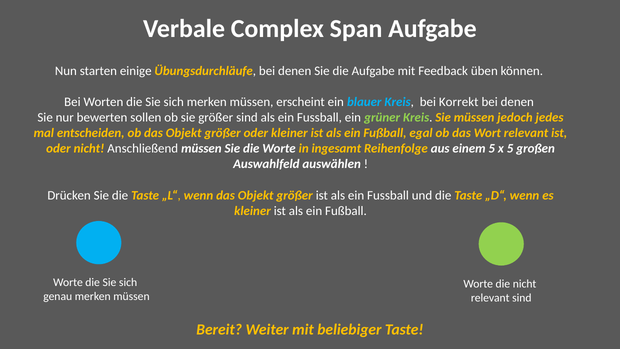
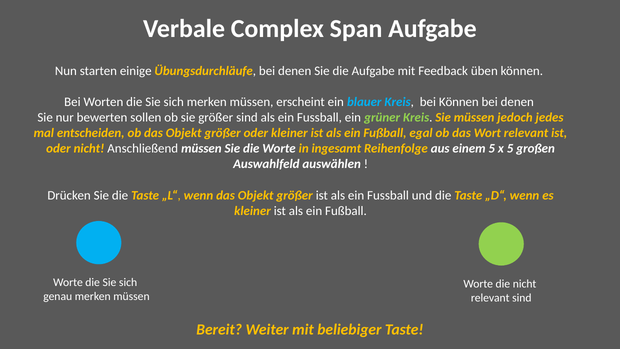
bei Korrekt: Korrekt -> Können (459, 102)
